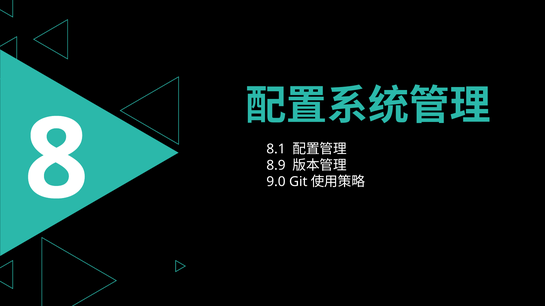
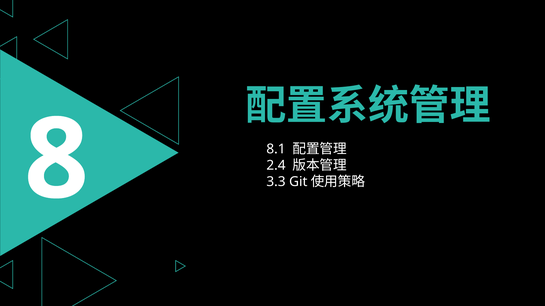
8.9: 8.9 -> 2.4 (276, 166)
9.0: 9.0 -> 3.3 (276, 182)
